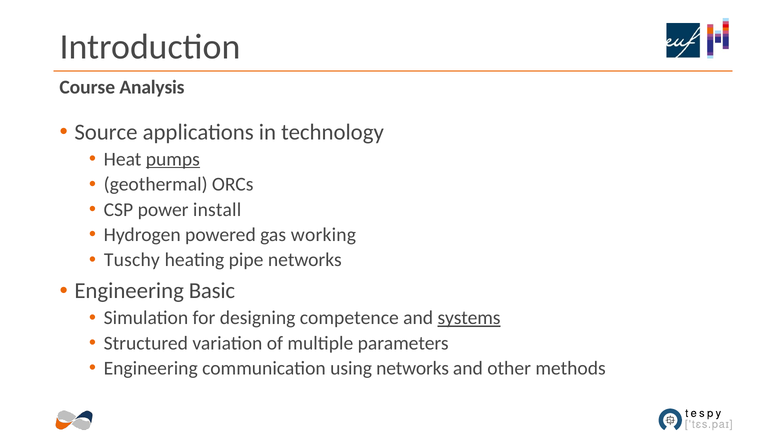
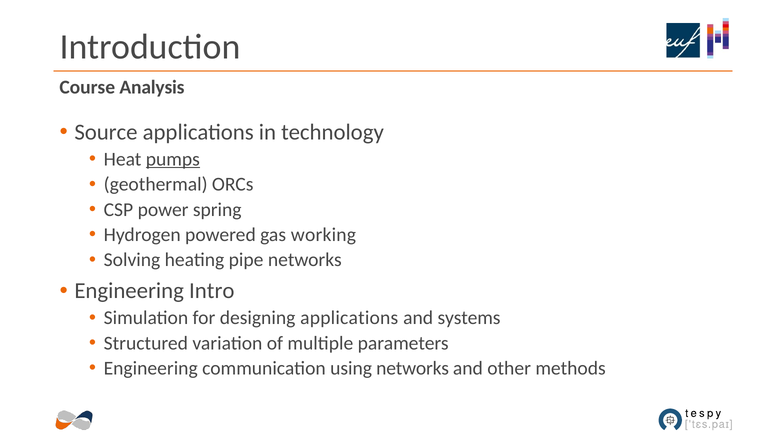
install: install -> spring (217, 210)
Tuschy: Tuschy -> Solving (132, 260)
Basic: Basic -> Intro (212, 291)
designing competence: competence -> applications (349, 318)
systems underline: present -> none (469, 318)
